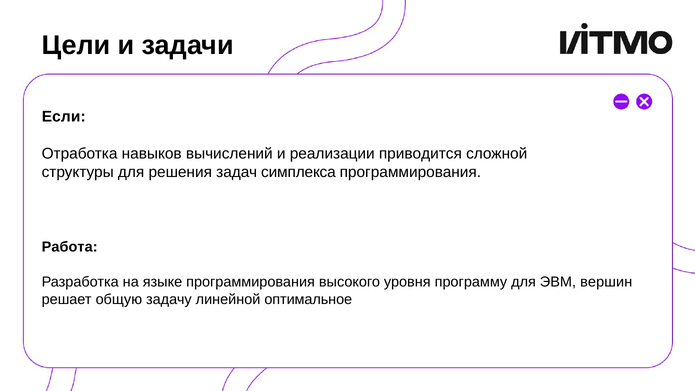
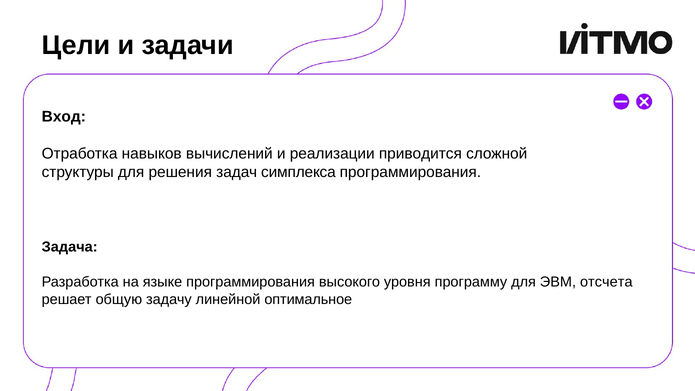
Если: Если -> Вход (64, 117)
Работа: Работа -> Задача (70, 247)
вершин: вершин -> отсчета (606, 282)
